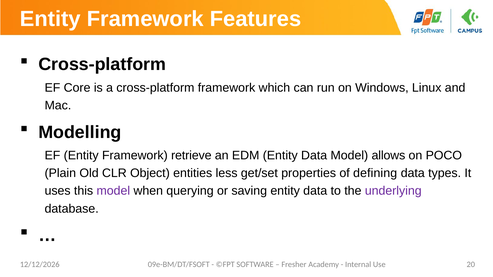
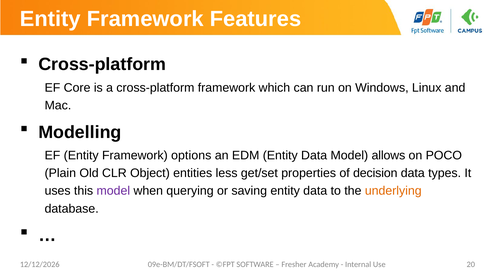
retrieve: retrieve -> options (191, 156)
defining: defining -> decision (375, 173)
underlying colour: purple -> orange (393, 191)
